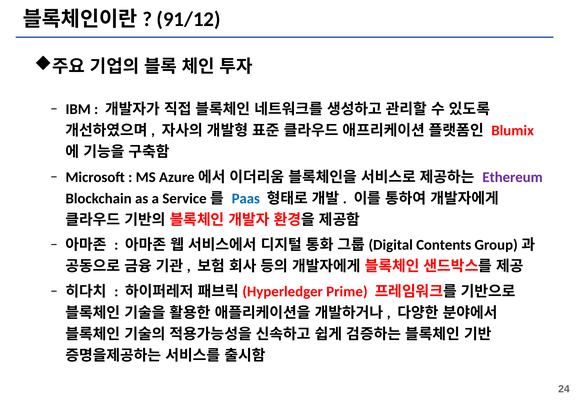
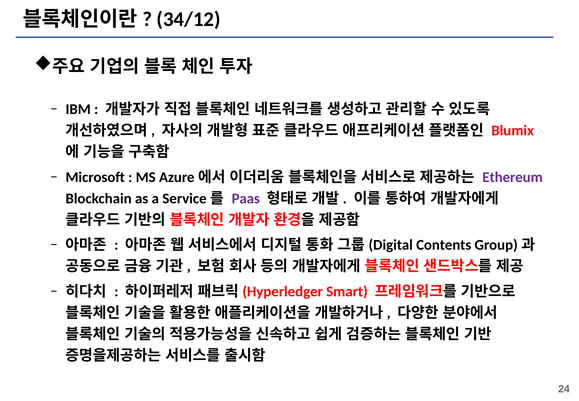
91/12: 91/12 -> 34/12 (189, 19)
Paas colour: blue -> purple (246, 198)
Prime: Prime -> Smart (347, 291)
